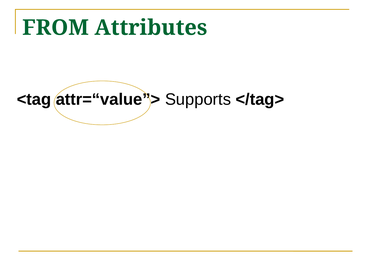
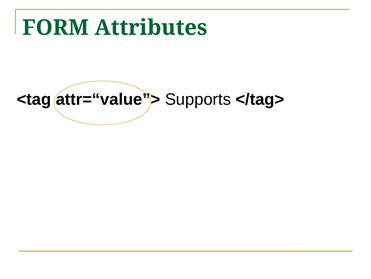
FROM: FROM -> FORM (56, 28)
